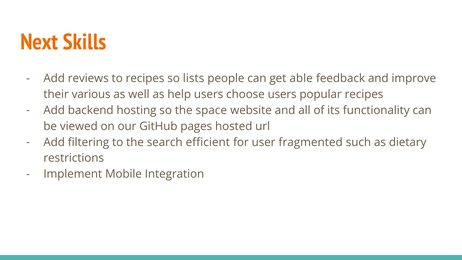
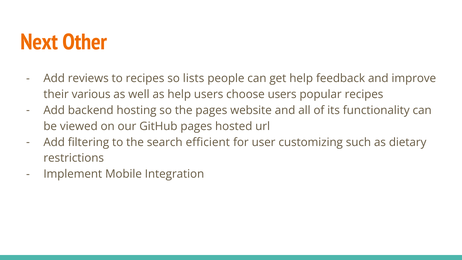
Skills: Skills -> Other (85, 42)
get able: able -> help (301, 78)
the space: space -> pages (211, 110)
fragmented: fragmented -> customizing (311, 142)
